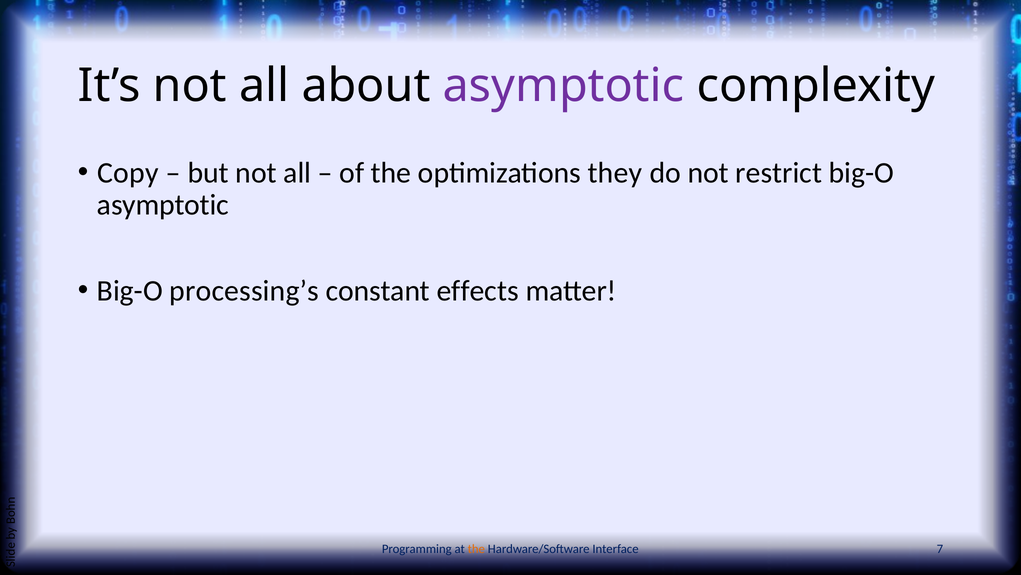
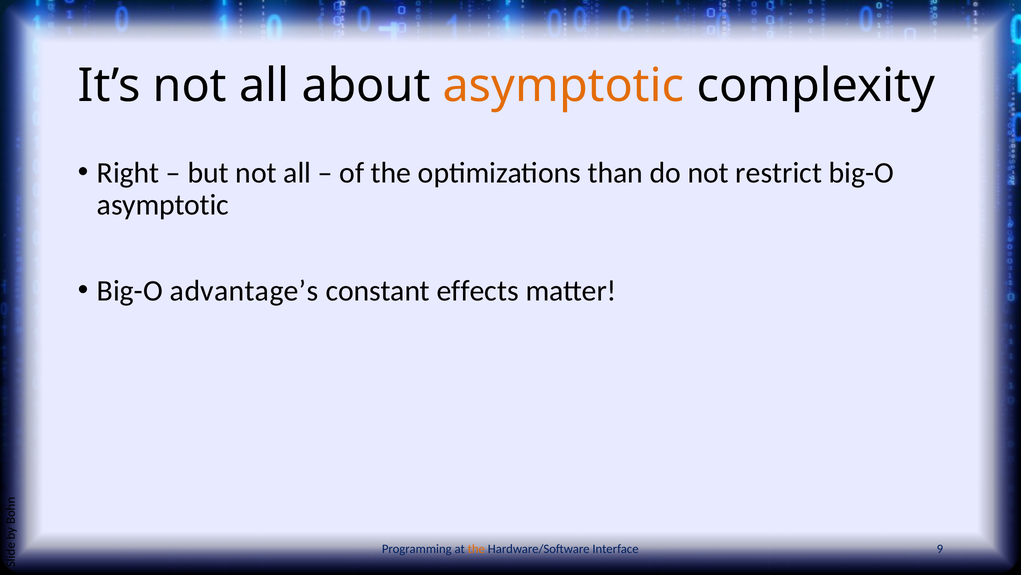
asymptotic colour: purple -> orange (564, 86)
Copy: Copy -> Right (128, 173)
they: they -> than (615, 173)
processing’s: processing’s -> advantage’s (244, 290)
7: 7 -> 9 (940, 548)
